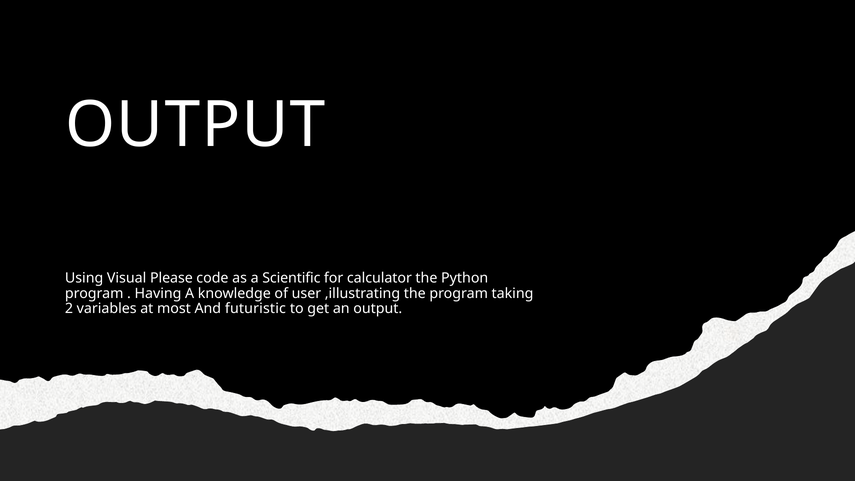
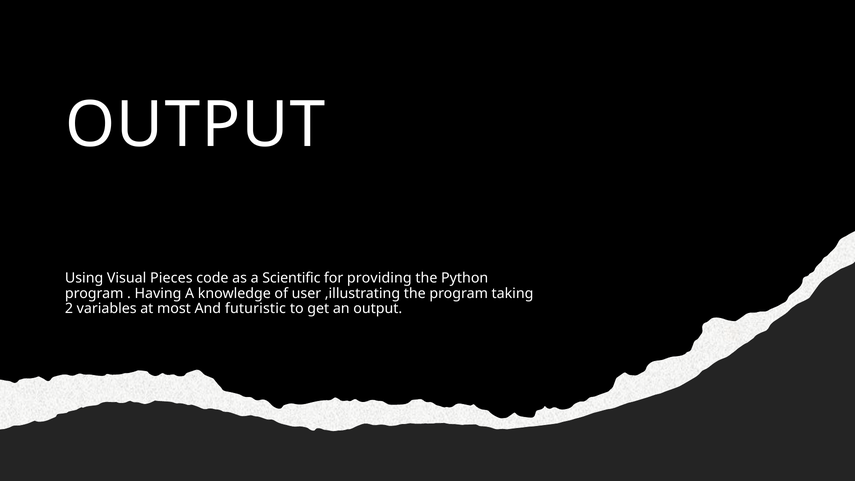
Please: Please -> Pieces (171, 278)
calculator: calculator -> providing (379, 278)
